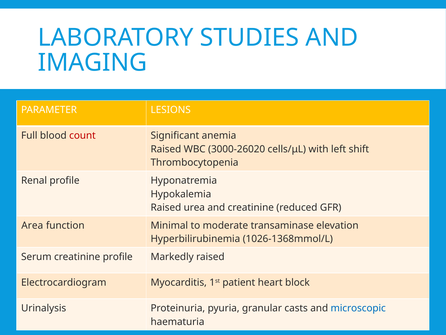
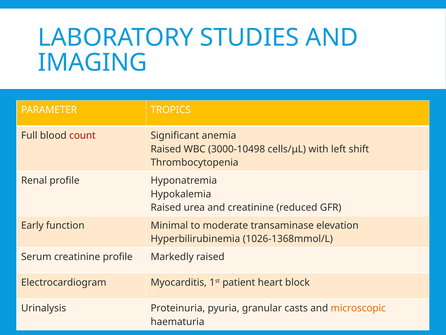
LESIONS: LESIONS -> TROPICS (171, 110)
3000-26020: 3000-26020 -> 3000-10498 (237, 149)
Area: Area -> Early (32, 225)
microscopic colour: blue -> orange (358, 308)
